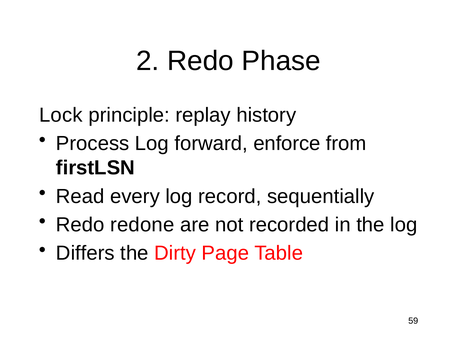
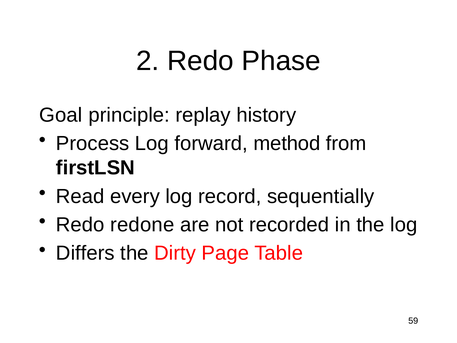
Lock: Lock -> Goal (61, 115)
enforce: enforce -> method (287, 143)
